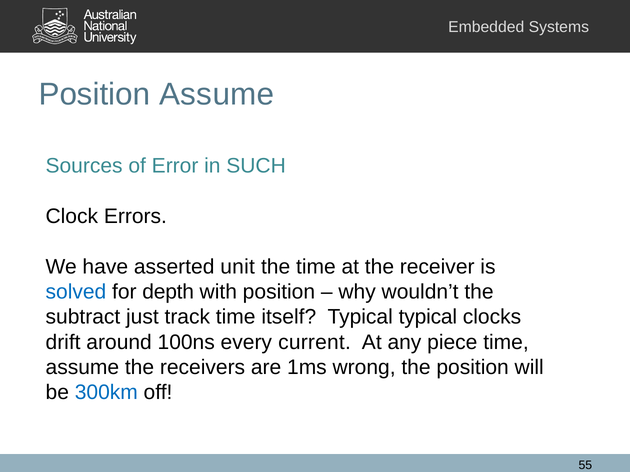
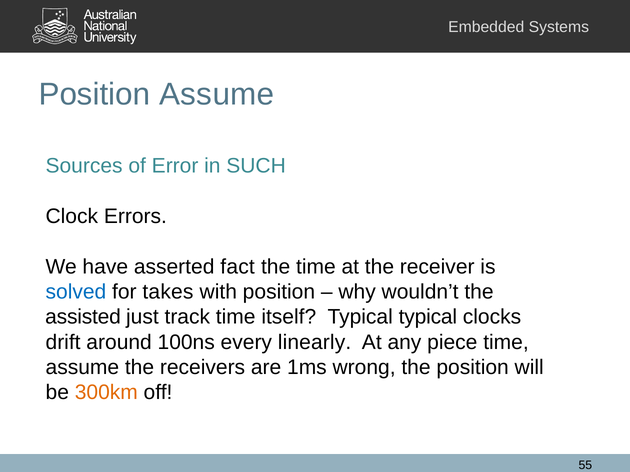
unit: unit -> fact (238, 267)
depth: depth -> takes (168, 292)
subtract: subtract -> assisted (83, 317)
current: current -> linearly (315, 343)
300km colour: blue -> orange (106, 393)
